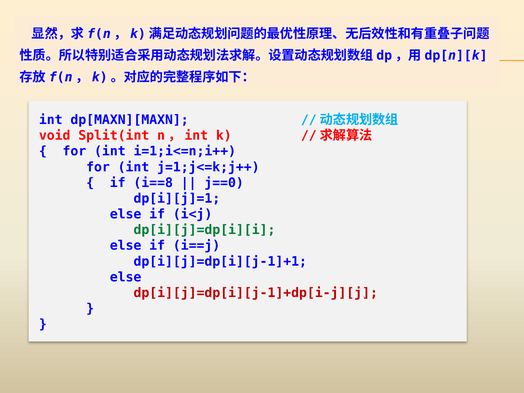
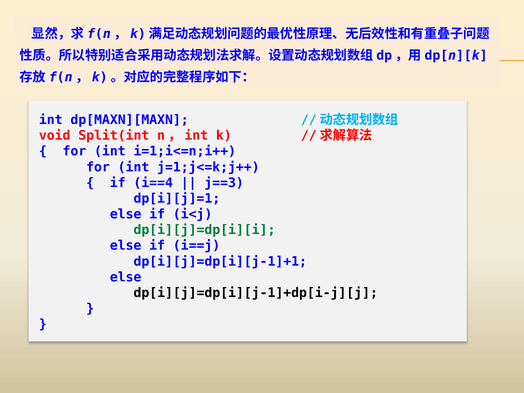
i==8: i==8 -> i==4 (153, 183)
j==0: j==0 -> j==3 (224, 183)
dp[i][j]=dp[i][j-1]+dp[i-j][j colour: red -> black (256, 293)
